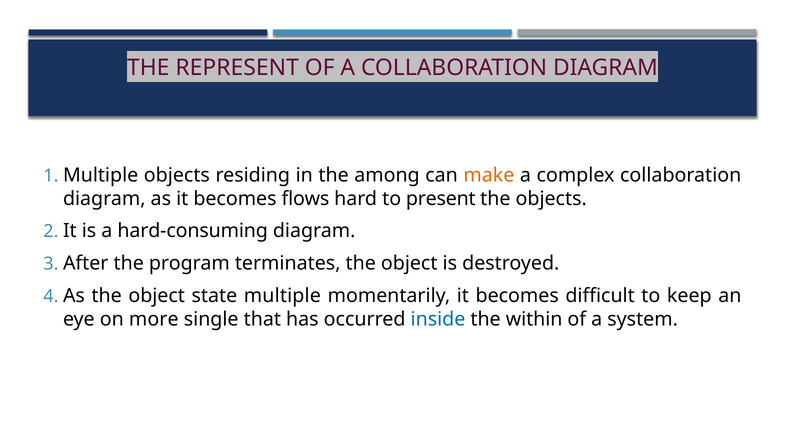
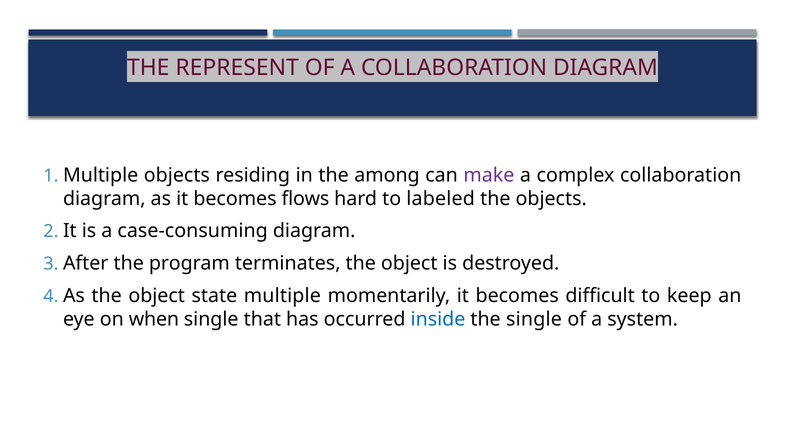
make colour: orange -> purple (489, 175)
present: present -> labeled (441, 199)
hard-consuming: hard-consuming -> case-consuming (193, 231)
more: more -> when (154, 320)
the within: within -> single (534, 320)
